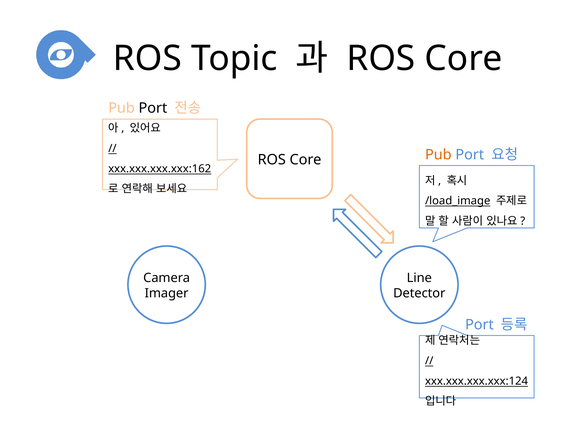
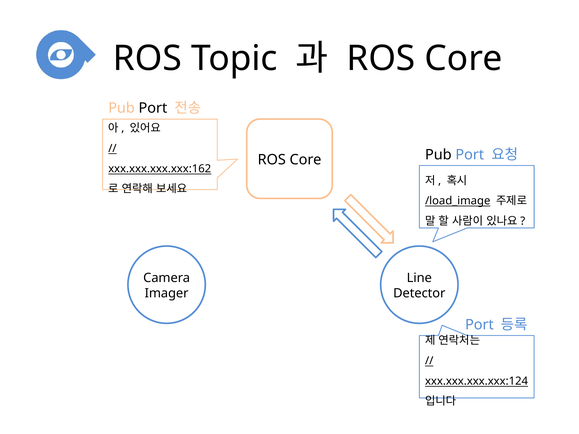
Pub colour: orange -> black (438, 155)
